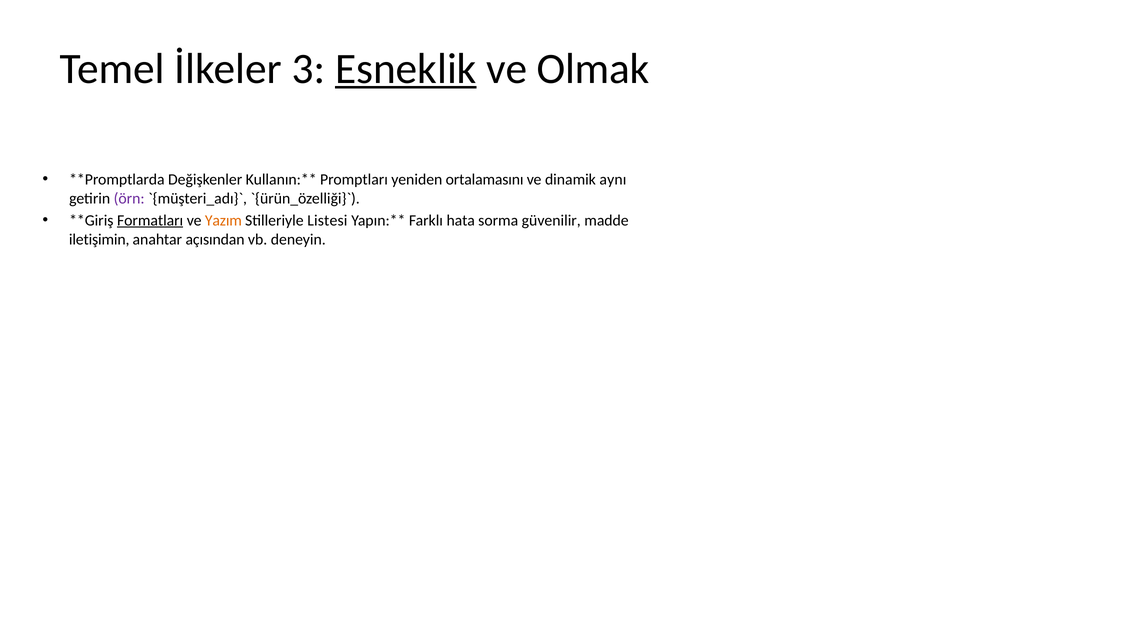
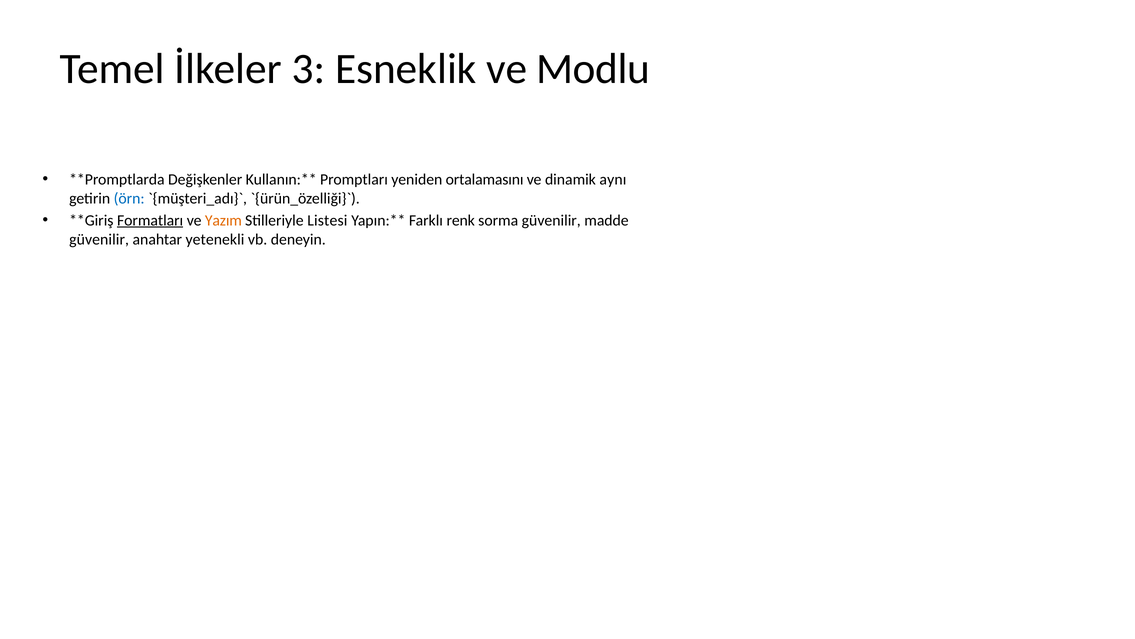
Esneklik underline: present -> none (406, 69)
Olmak: Olmak -> Modlu (593, 69)
örn colour: purple -> blue (129, 198)
hata: hata -> renk (461, 220)
iletişimin: iletişimin -> güvenilir (99, 239)
açısından: açısından -> yetenekli (215, 239)
